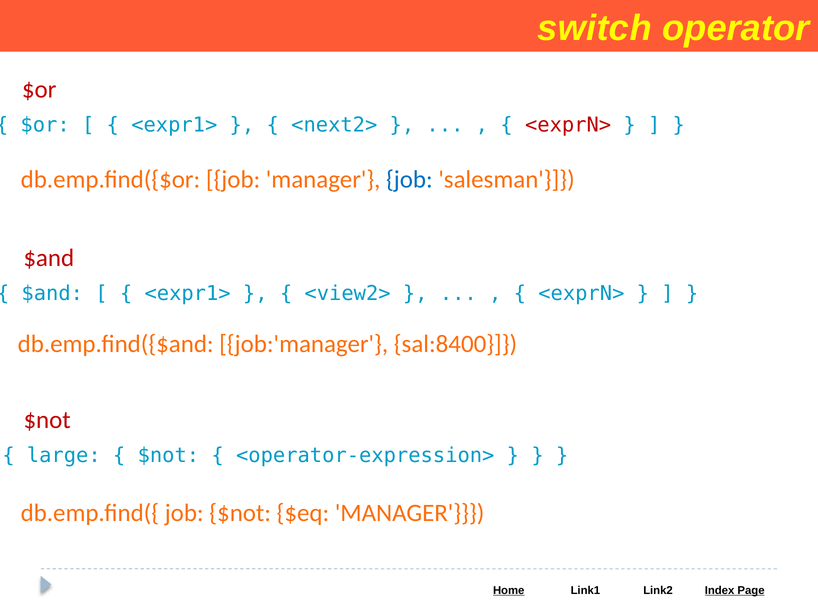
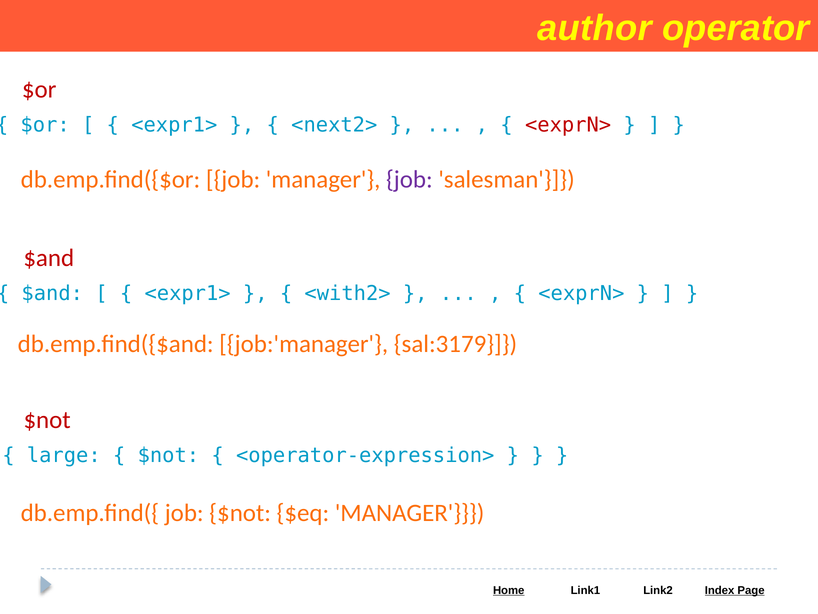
switch: switch -> author (594, 28)
job colour: blue -> purple (409, 179)
<view2>: <view2> -> <with2> (348, 293)
sal:8400: sal:8400 -> sal:3179 (455, 343)
